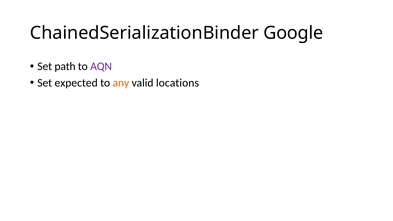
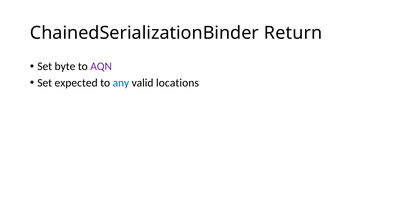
Google: Google -> Return (293, 33)
path: path -> byte (65, 66)
any colour: orange -> blue (121, 83)
